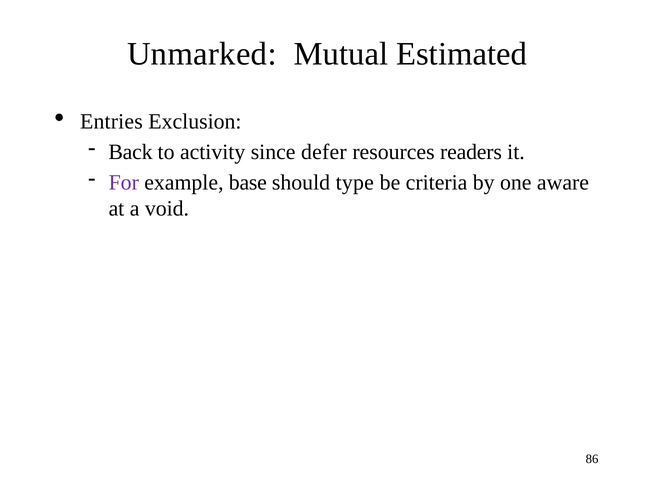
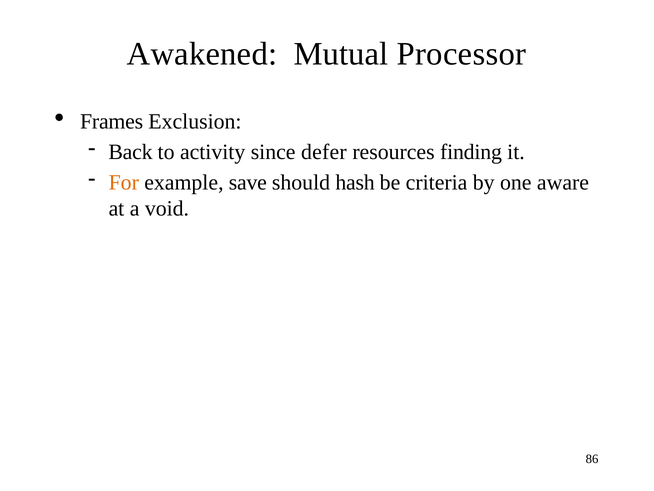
Unmarked: Unmarked -> Awakened (202, 54)
Estimated: Estimated -> Processor (461, 54)
Entries: Entries -> Frames (112, 121)
readers: readers -> finding (471, 152)
For colour: purple -> orange (124, 182)
base: base -> save (248, 182)
type: type -> hash (355, 182)
